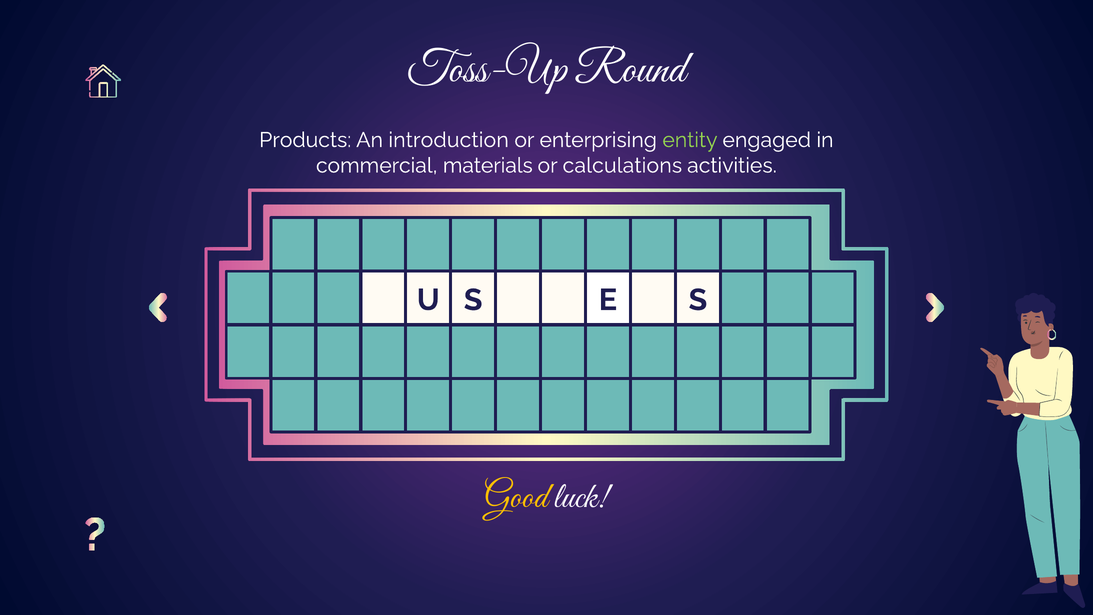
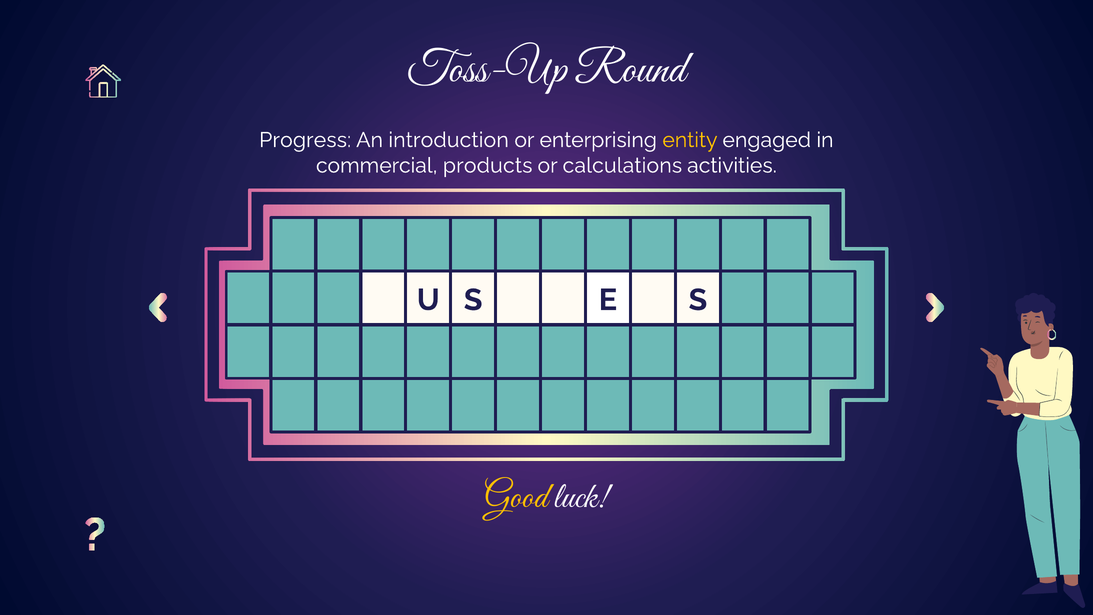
Products: Products -> Progress (305, 140)
entity colour: light green -> yellow (690, 140)
materials: materials -> products (488, 165)
